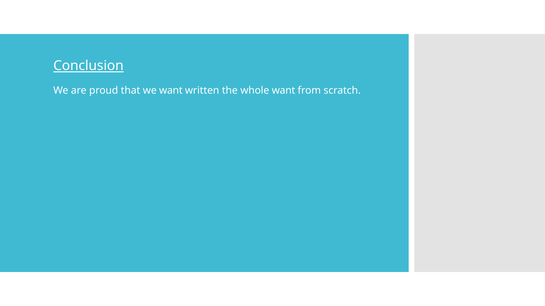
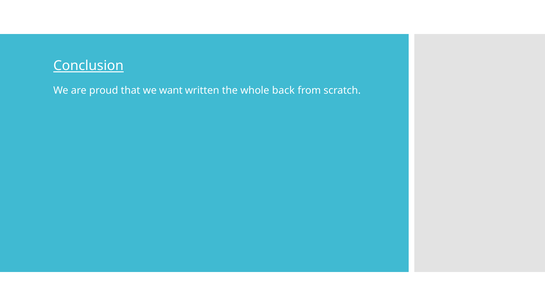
whole want: want -> back (283, 91)
